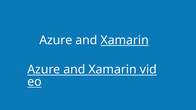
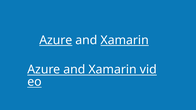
Azure underline: none -> present (56, 40)
